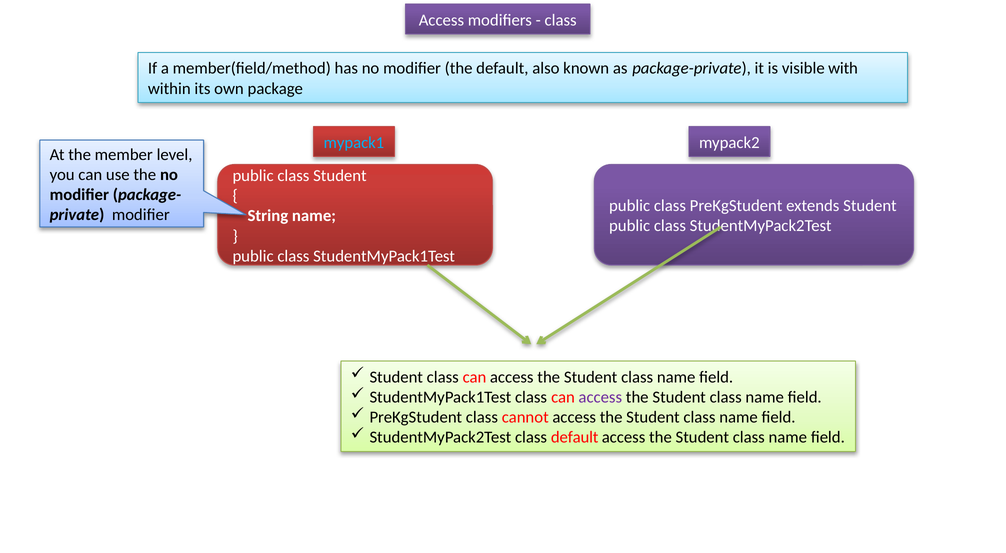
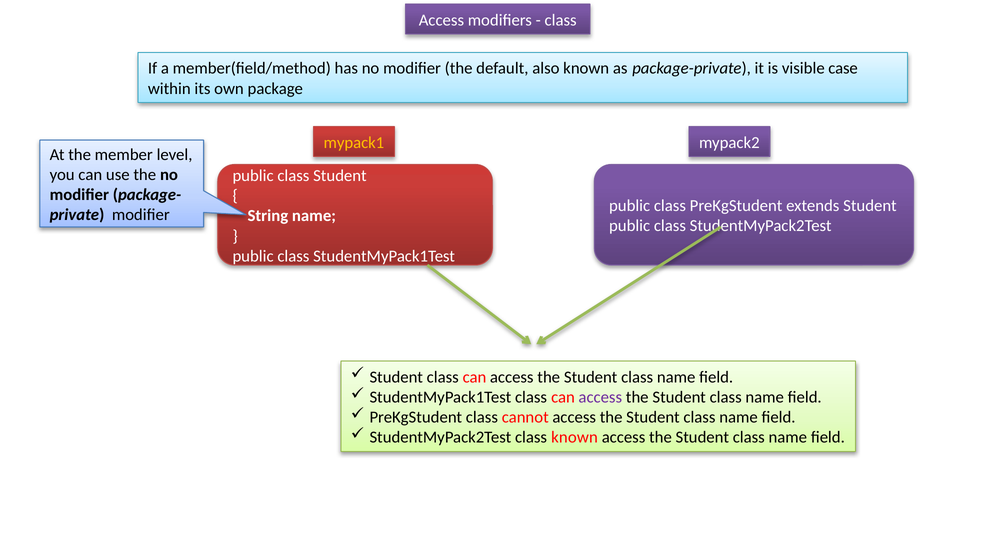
with: with -> case (843, 68)
mypack1 colour: light blue -> yellow (354, 143)
class default: default -> known (575, 438)
